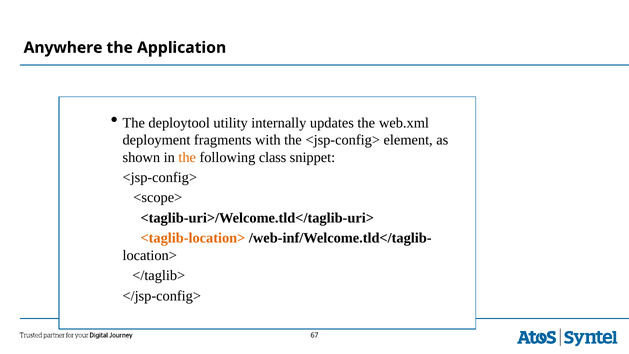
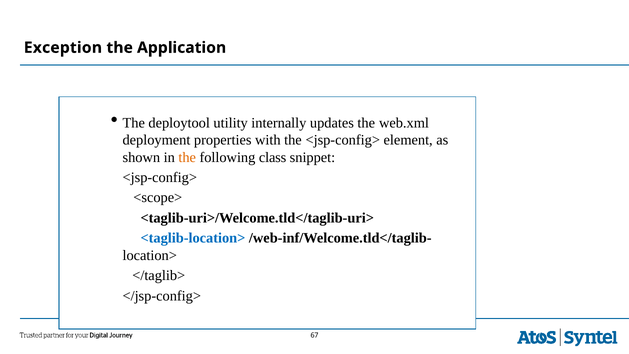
Anywhere: Anywhere -> Exception (63, 48)
fragments: fragments -> properties (223, 140)
<taglib-location> colour: orange -> blue (193, 238)
